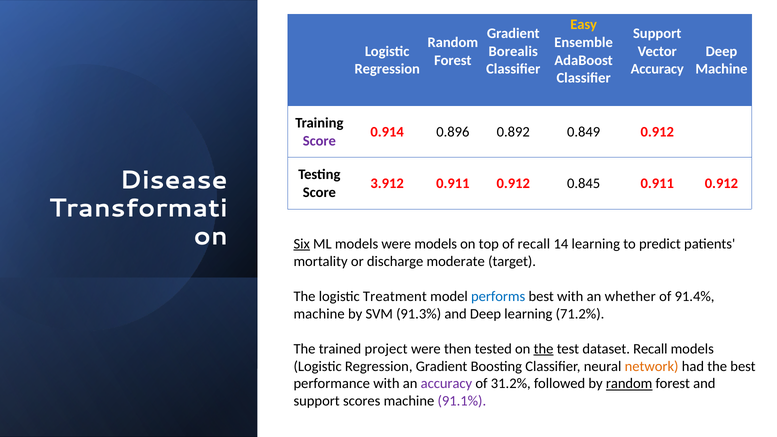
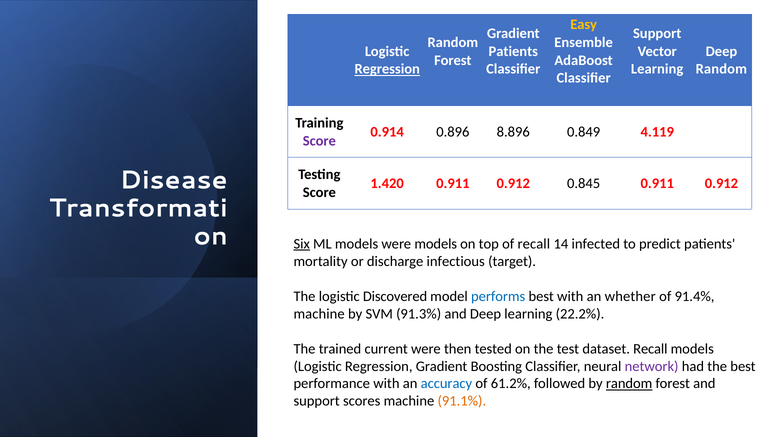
Borealis: Borealis -> Patients (513, 51)
Regression underline: none -> present (387, 69)
Accuracy: Accuracy -> Learning (657, 69)
Machine: Machine -> Random (721, 69)
0.892: 0.892 -> 8.896 (513, 132)
0.849 0.912: 0.912 -> 4.119 (657, 132)
3.912: 3.912 -> 1.420 (387, 183)
14 learning: learning -> infected (596, 244)
moderate: moderate -> infectious (456, 261)
Treatment: Treatment -> Discovered (395, 296)
71.2%: 71.2% -> 22.2% (580, 314)
project: project -> current (386, 349)
the underline: present -> none (544, 349)
network colour: orange -> purple (652, 366)
accuracy colour: purple -> blue (446, 384)
31.2%: 31.2% -> 61.2% (511, 384)
91.1% colour: purple -> orange (462, 401)
